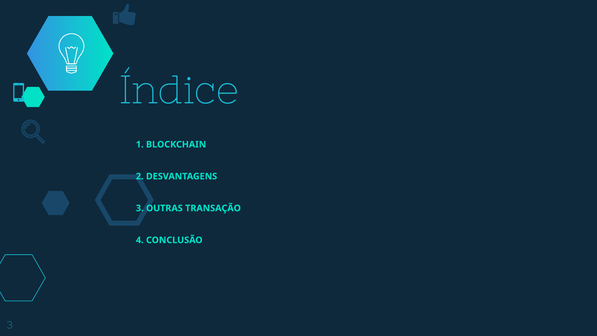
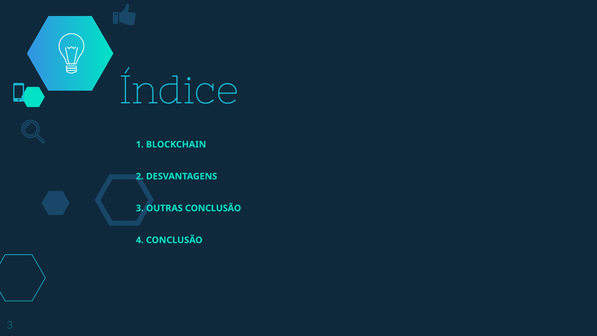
OUTRAS TRANSAÇÃO: TRANSAÇÃO -> CONCLUSÃO (213, 208)
